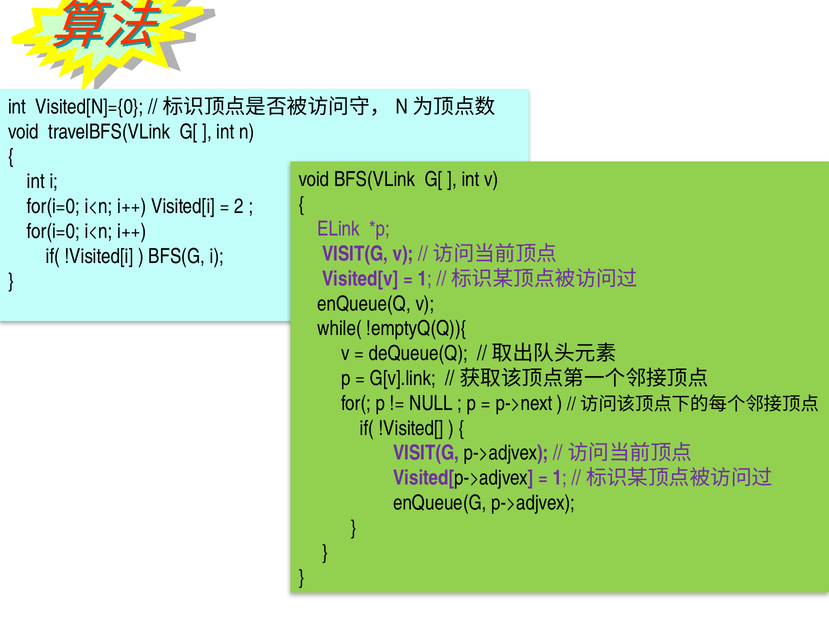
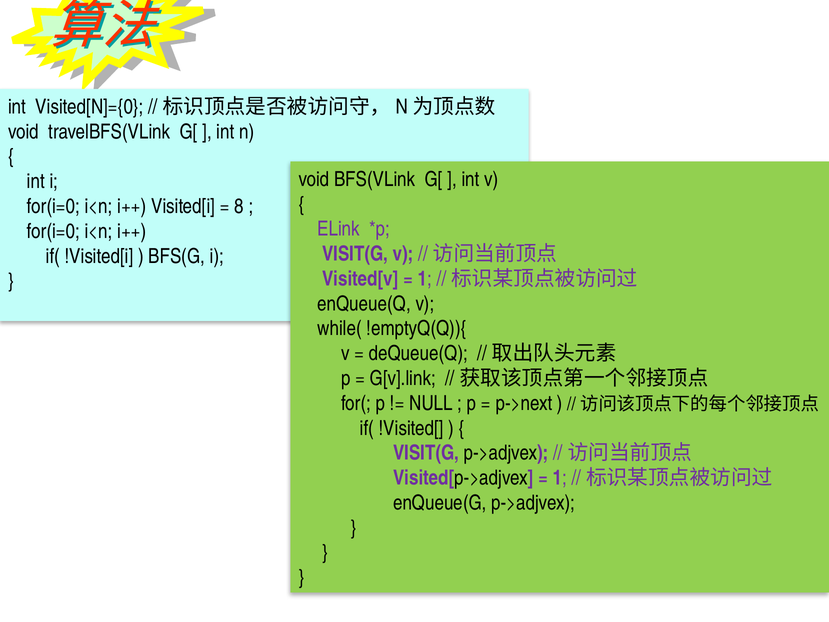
2: 2 -> 8 (239, 206)
